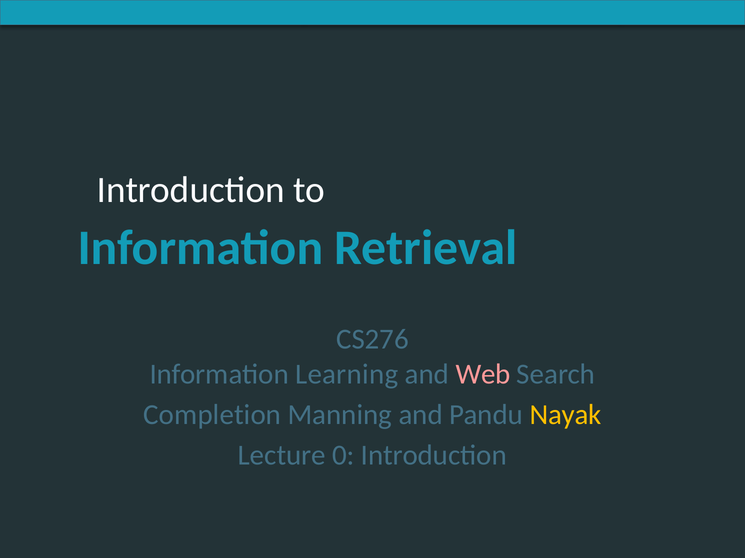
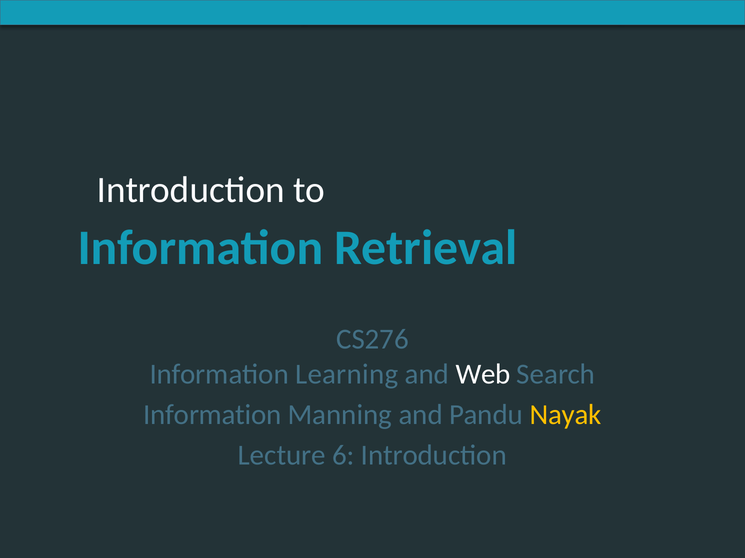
Web colour: pink -> white (483, 375)
Completion: Completion -> Information (212, 415)
0: 0 -> 6 (343, 456)
